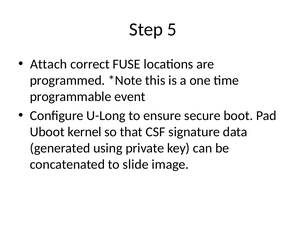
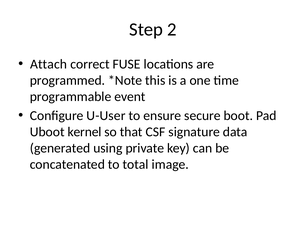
5: 5 -> 2 (172, 30)
U-Long: U-Long -> U-User (106, 116)
slide: slide -> total (136, 165)
